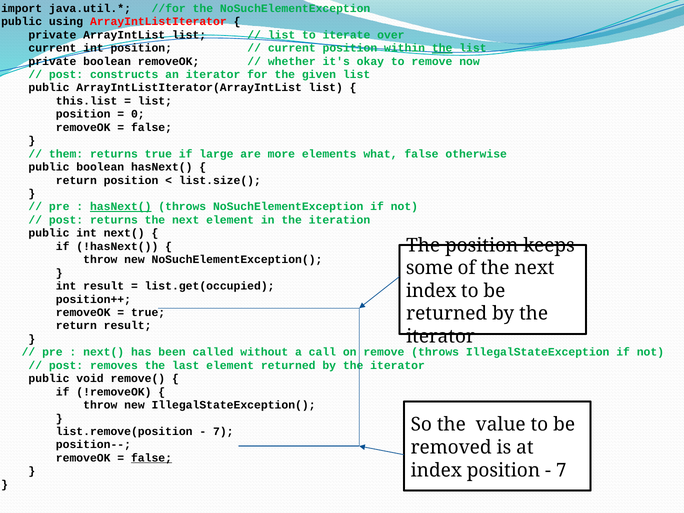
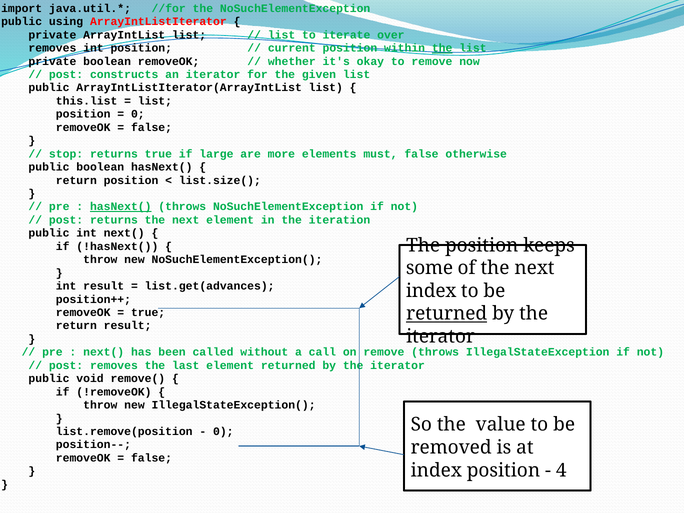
current: current -> removes (52, 48)
them: them -> stop (66, 154)
what: what -> must (380, 154)
list.get(occupied: list.get(occupied -> list.get(advances (210, 286)
returned underline: none -> present (447, 314)
7: 7 -> 0 (223, 431)
false underline: present -> none (152, 458)
7: 7 -> 4 (561, 470)
